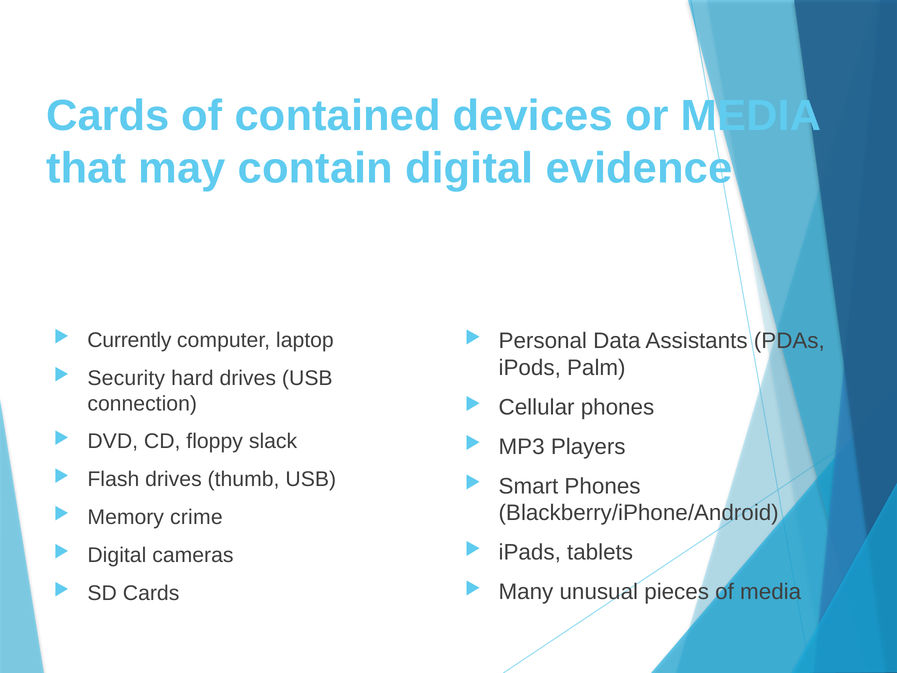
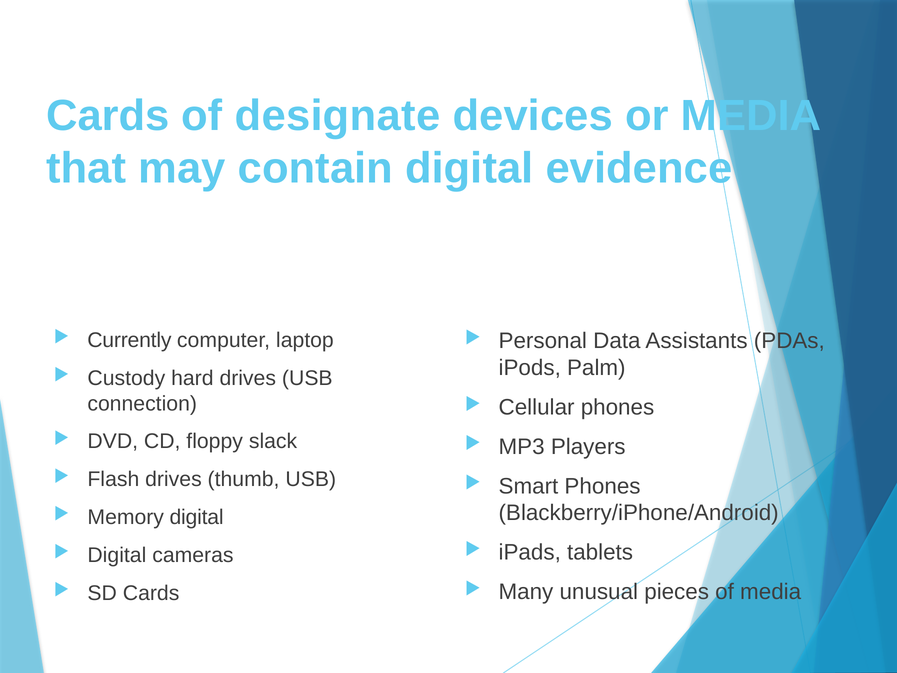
contained: contained -> designate (338, 116)
Security: Security -> Custody (126, 378)
Memory crime: crime -> digital (197, 517)
